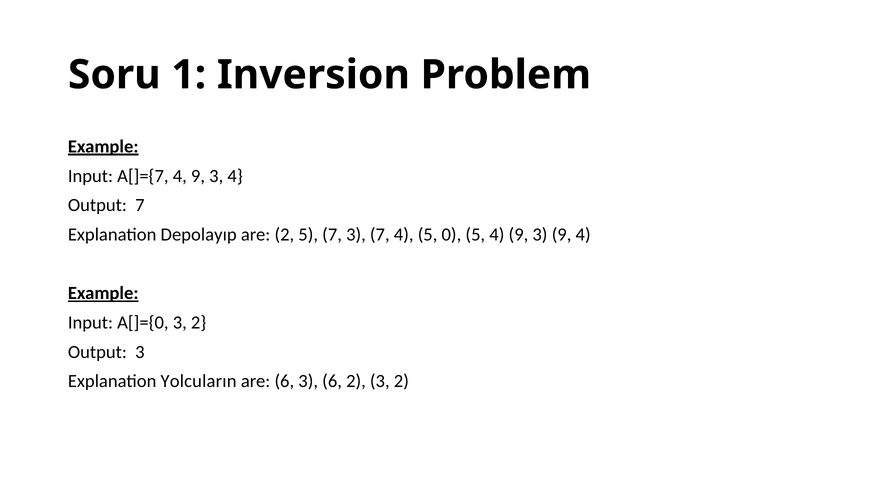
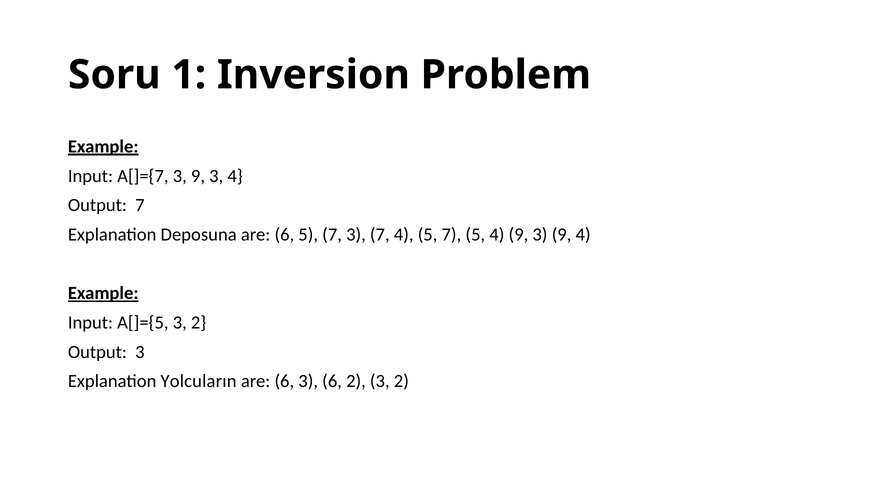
A[]={7 4: 4 -> 3 (180, 176)
Depolayıp: Depolayıp -> Deposuna (199, 235)
2: 2 -> 6 (284, 235)
4 5 0: 0 -> 7 (451, 235)
A[]={0: A[]={0 -> A[]={5 (143, 323)
